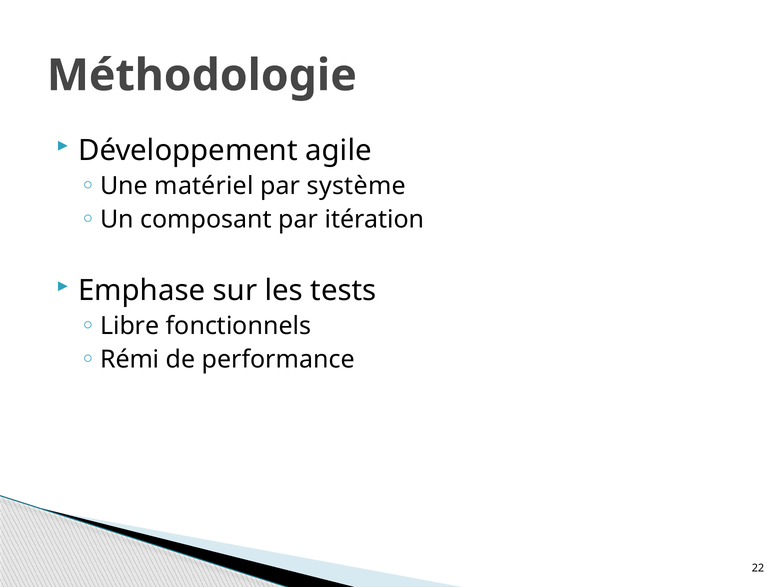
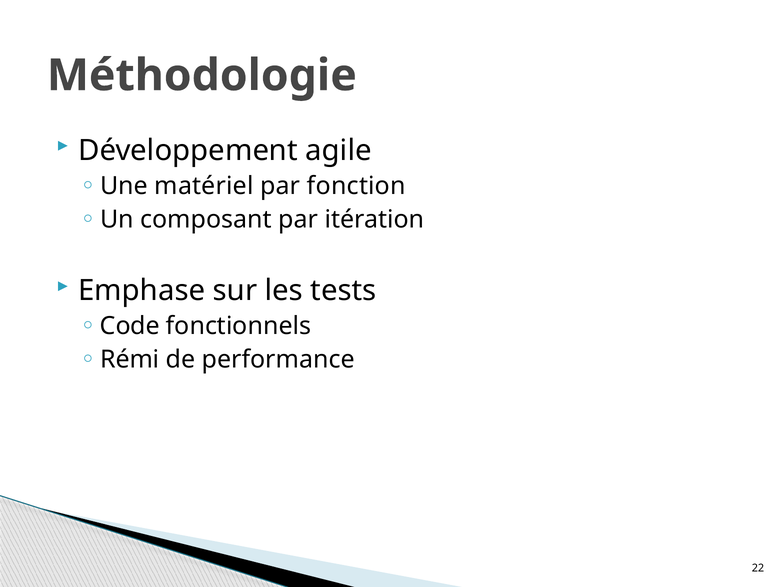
système: système -> fonction (356, 186)
Libre: Libre -> Code (130, 326)
